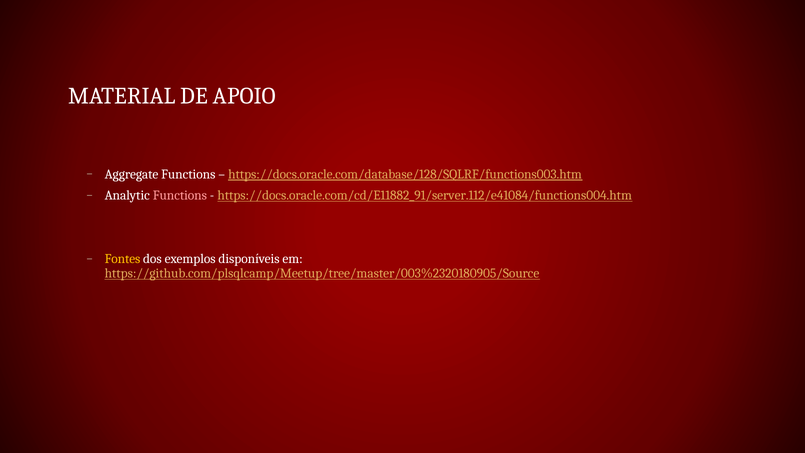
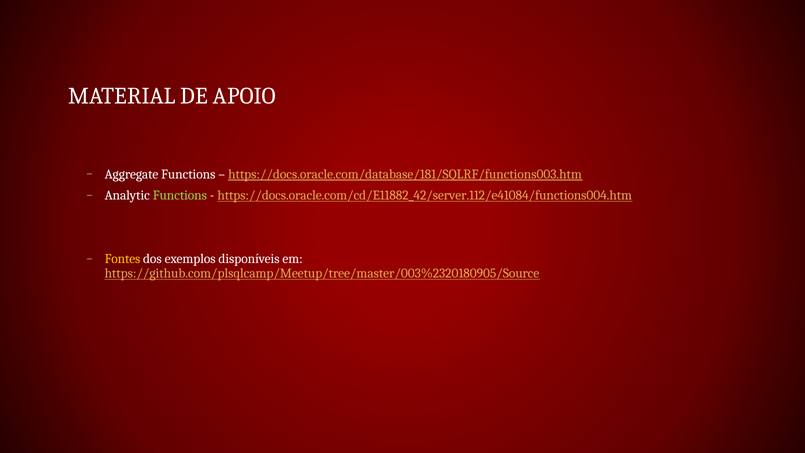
https://docs.oracle.com/database/128/SQLRF/functions003.htm: https://docs.oracle.com/database/128/SQLRF/functions003.htm -> https://docs.oracle.com/database/181/SQLRF/functions003.htm (405, 174)
Functions colour: pink -> light green (180, 195)
https://docs.oracle.com/cd/E11882_91/server.112/e41084/functions004.htm: https://docs.oracle.com/cd/E11882_91/server.112/e41084/functions004.htm -> https://docs.oracle.com/cd/E11882_42/server.112/e41084/functions004.htm (425, 195)
